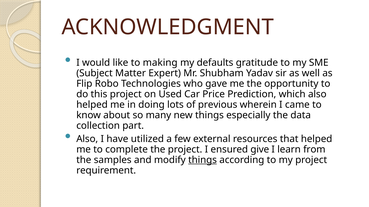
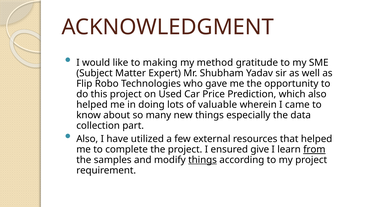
defaults: defaults -> method (215, 63)
previous: previous -> valuable (218, 105)
from underline: none -> present (314, 150)
